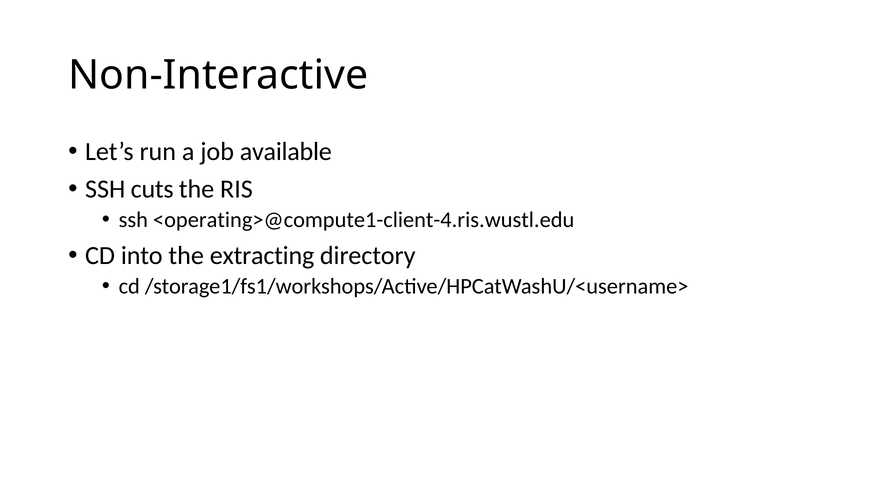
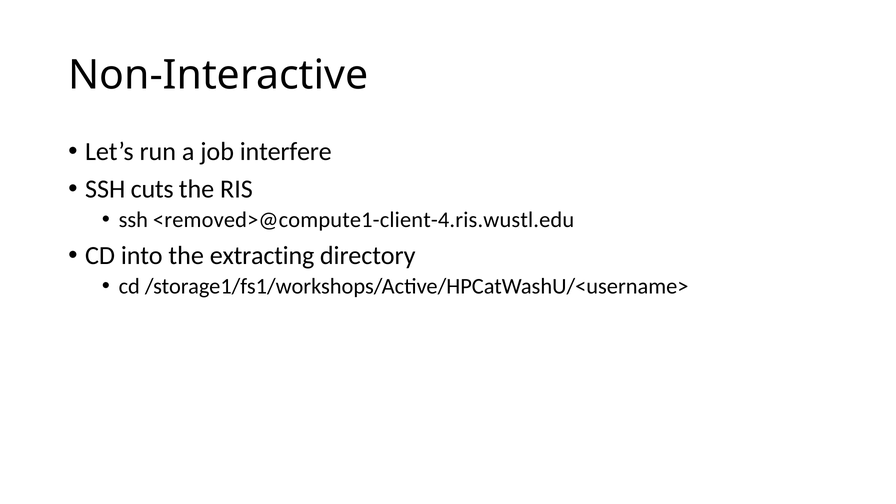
available: available -> interfere (286, 151)
<operating>@compute1-client-4.ris.wustl.edu: <operating>@compute1-client-4.ris.wustl.edu -> <removed>@compute1-client-4.ris.wustl.edu (364, 220)
